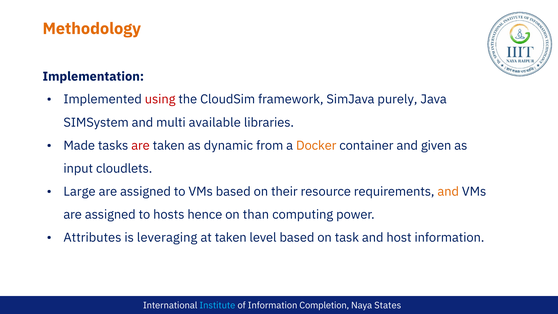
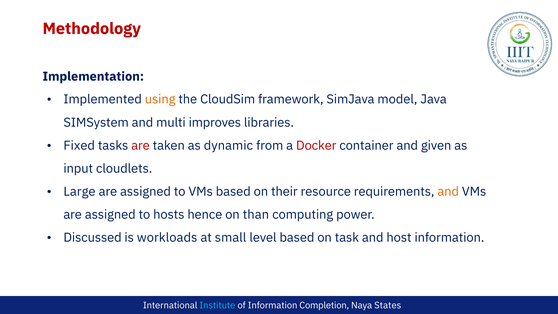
Methodology colour: orange -> red (92, 29)
using colour: red -> orange (160, 99)
purely: purely -> model (397, 99)
available: available -> improves (215, 122)
Made: Made -> Fixed (79, 145)
Docker colour: orange -> red (316, 145)
Attributes: Attributes -> Discussed (93, 237)
leveraging: leveraging -> workloads (167, 237)
at taken: taken -> small (231, 237)
